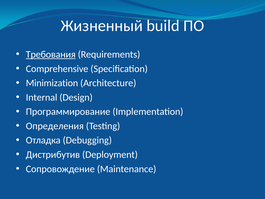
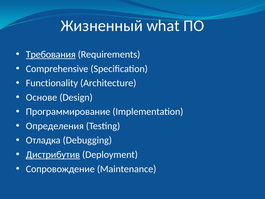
build: build -> what (163, 26)
Minimization: Minimization -> Functionality (52, 83)
Internal: Internal -> Основе (42, 97)
Дистрибутив underline: none -> present (53, 154)
